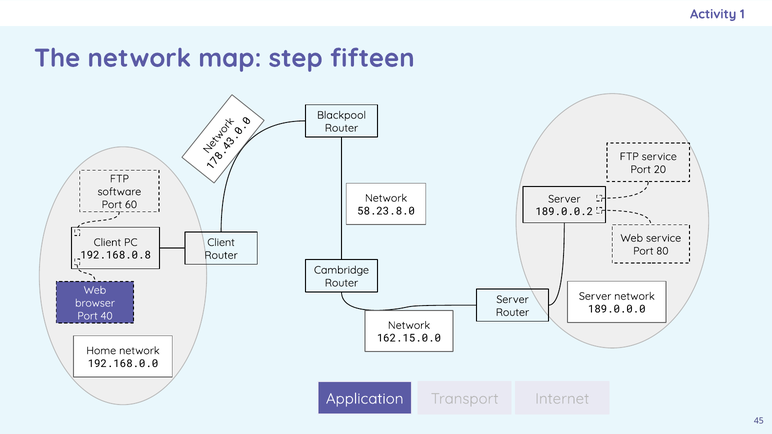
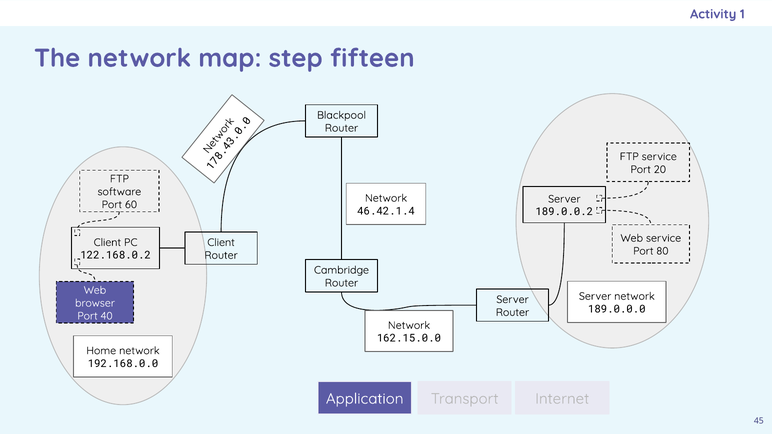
58.23.8.0: 58.23.8.0 -> 46.42.1.4 (386, 211)
192.168.0.8: 192.168.0.8 -> 122.168.0.2 (116, 255)
